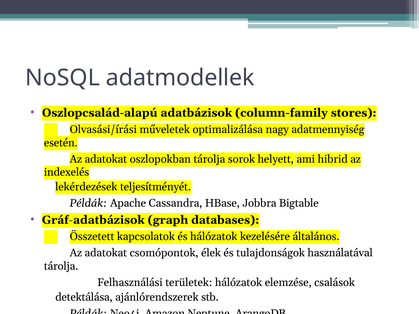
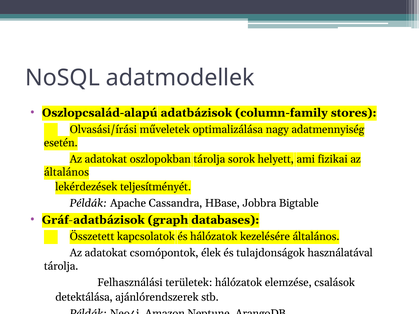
hibrid: hibrid -> fizikai (333, 159)
indexelés: indexelés -> általános (66, 172)
